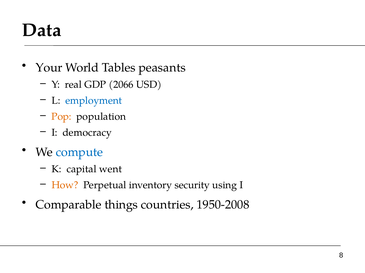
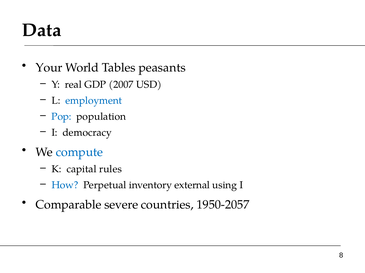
2066: 2066 -> 2007 (121, 85)
Pop colour: orange -> blue (61, 117)
went: went -> rules (110, 169)
How colour: orange -> blue (65, 186)
security: security -> external (192, 186)
things: things -> severe (121, 205)
1950-2008: 1950-2008 -> 1950-2057 (223, 205)
